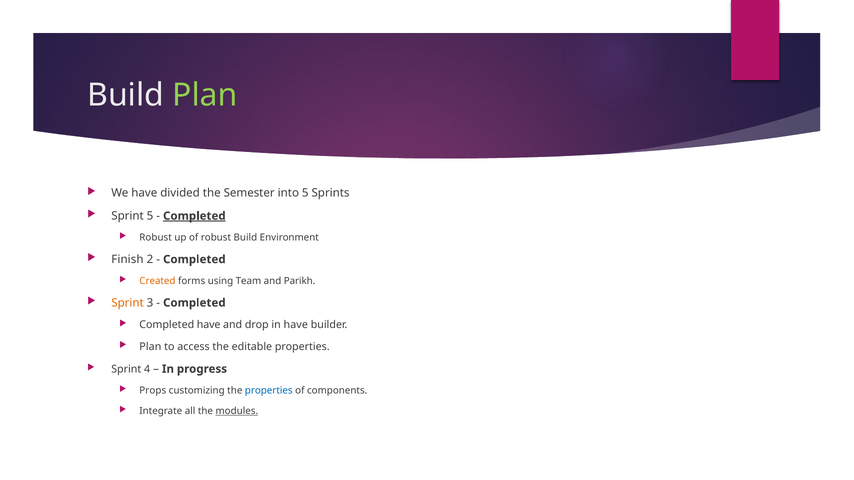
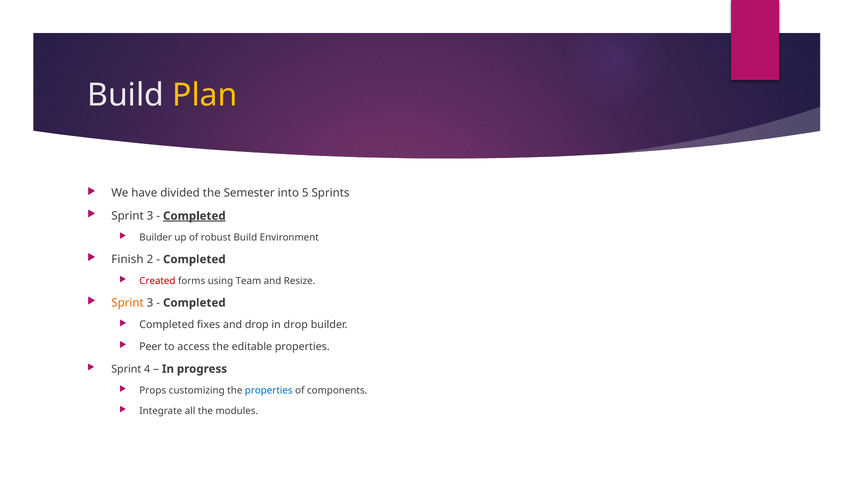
Plan colour: light green -> yellow (205, 95)
5: 5 -> 3 (150, 216)
Robust: Robust -> Builder (156, 238)
Created colour: orange -> red (157, 281)
Parikh: Parikh -> Resize (300, 281)
Completed have: have -> fixes (209, 325)
in have: have -> drop (296, 325)
Plan: Plan -> Peer (150, 347)
modules underline: present -> none (237, 411)
